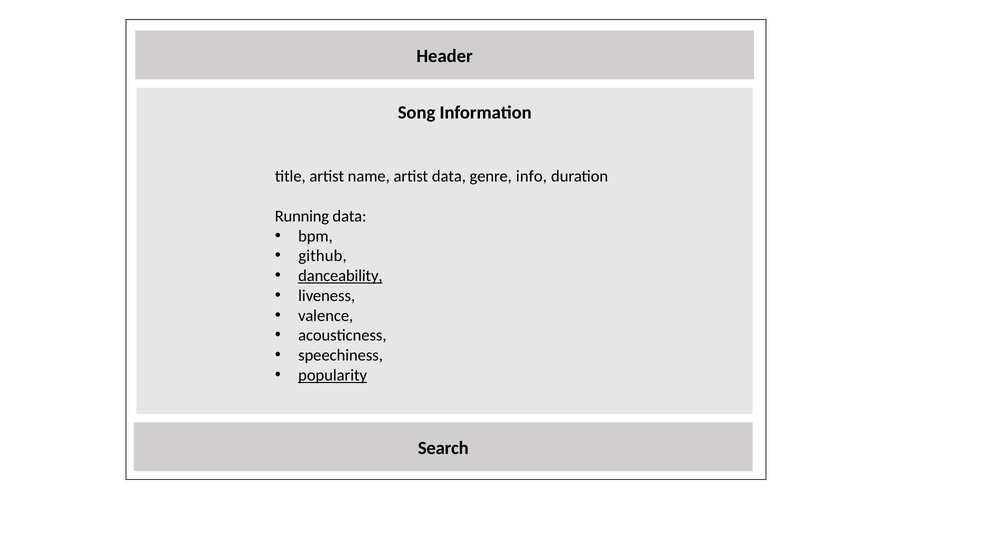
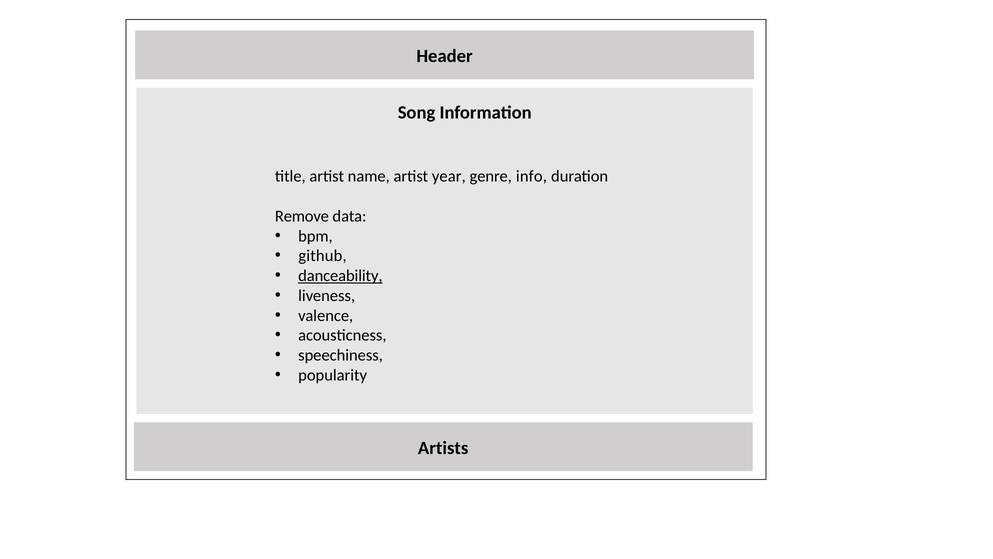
artist data: data -> year (449, 176)
Running: Running -> Remove (302, 216)
popularity underline: present -> none (333, 375)
Search: Search -> Artists (443, 448)
